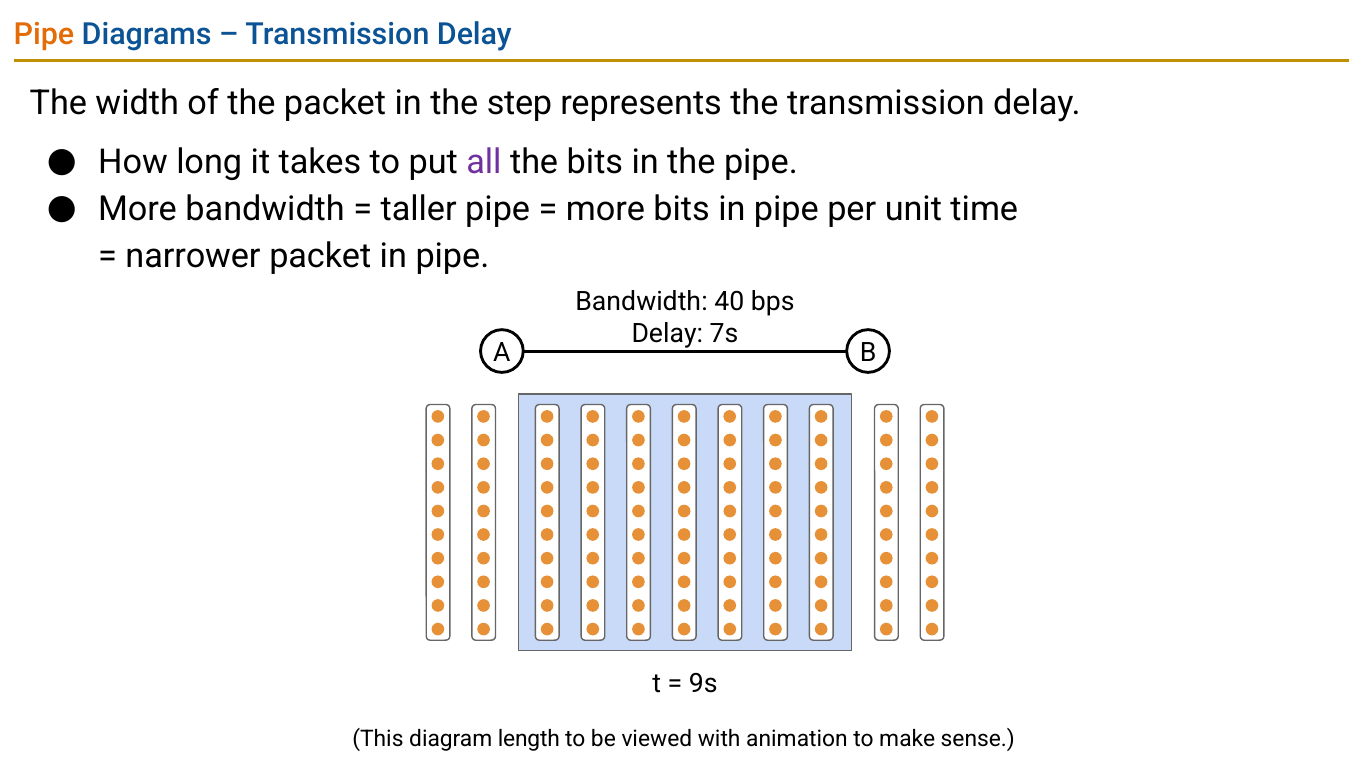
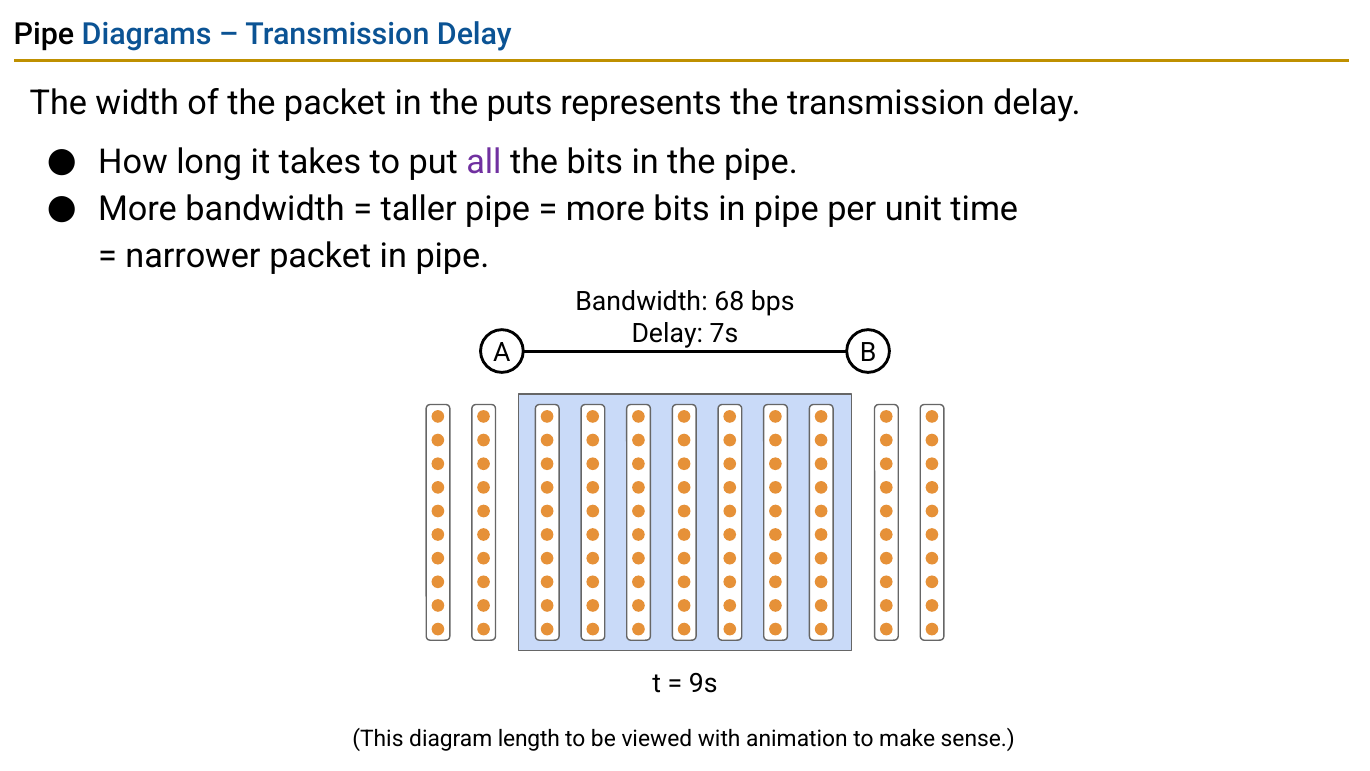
Pipe colour: orange -> black (44, 34)
step: step -> puts (519, 103)
40: 40 -> 68 (729, 301)
